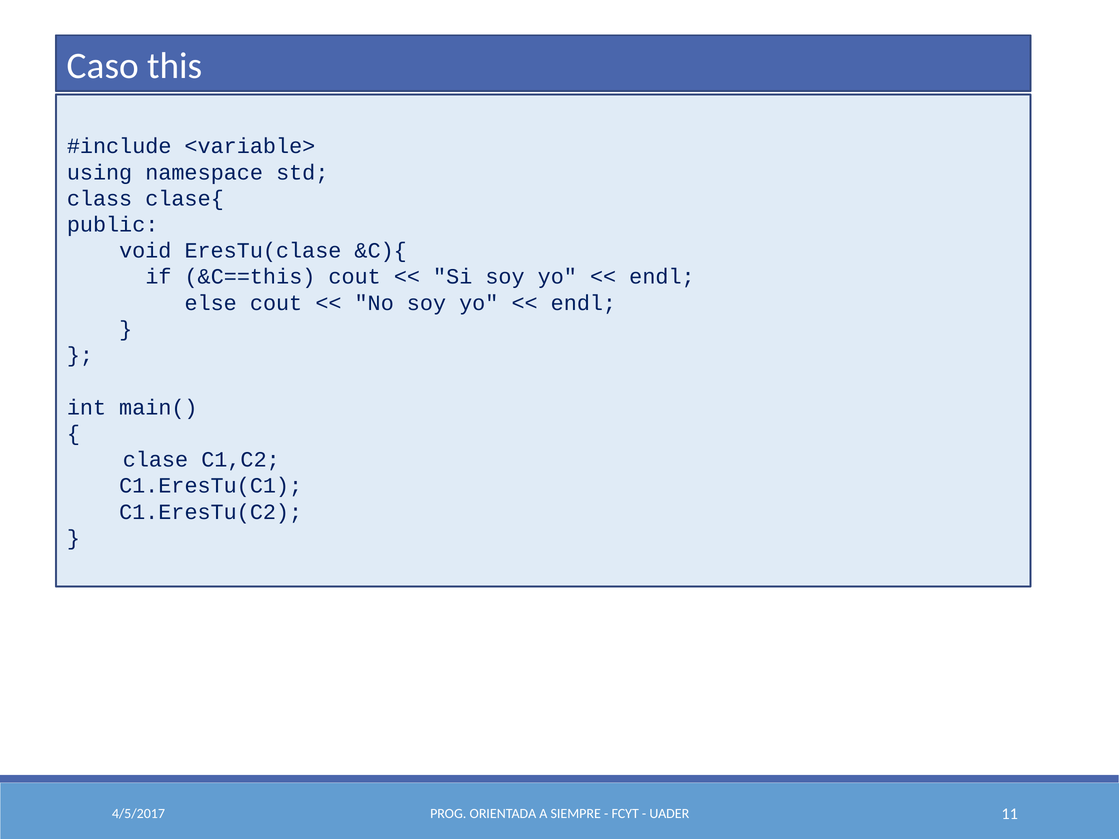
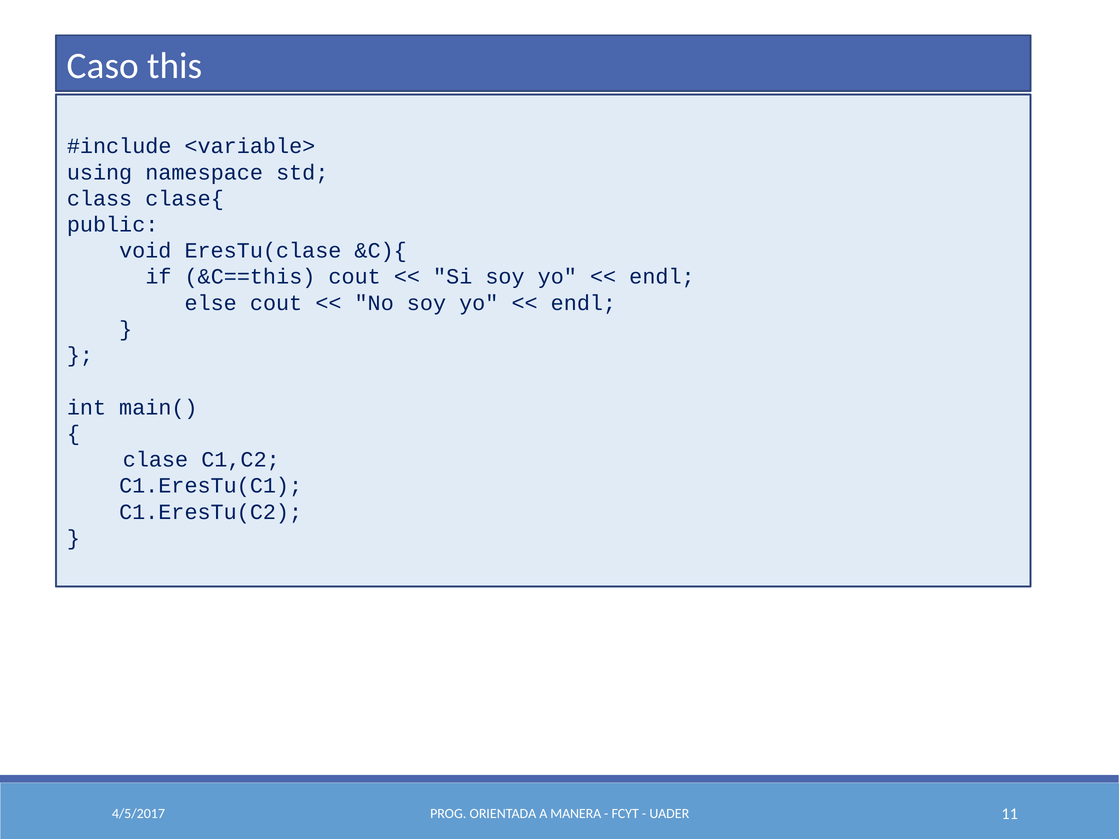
SIEMPRE: SIEMPRE -> MANERA (576, 814)
